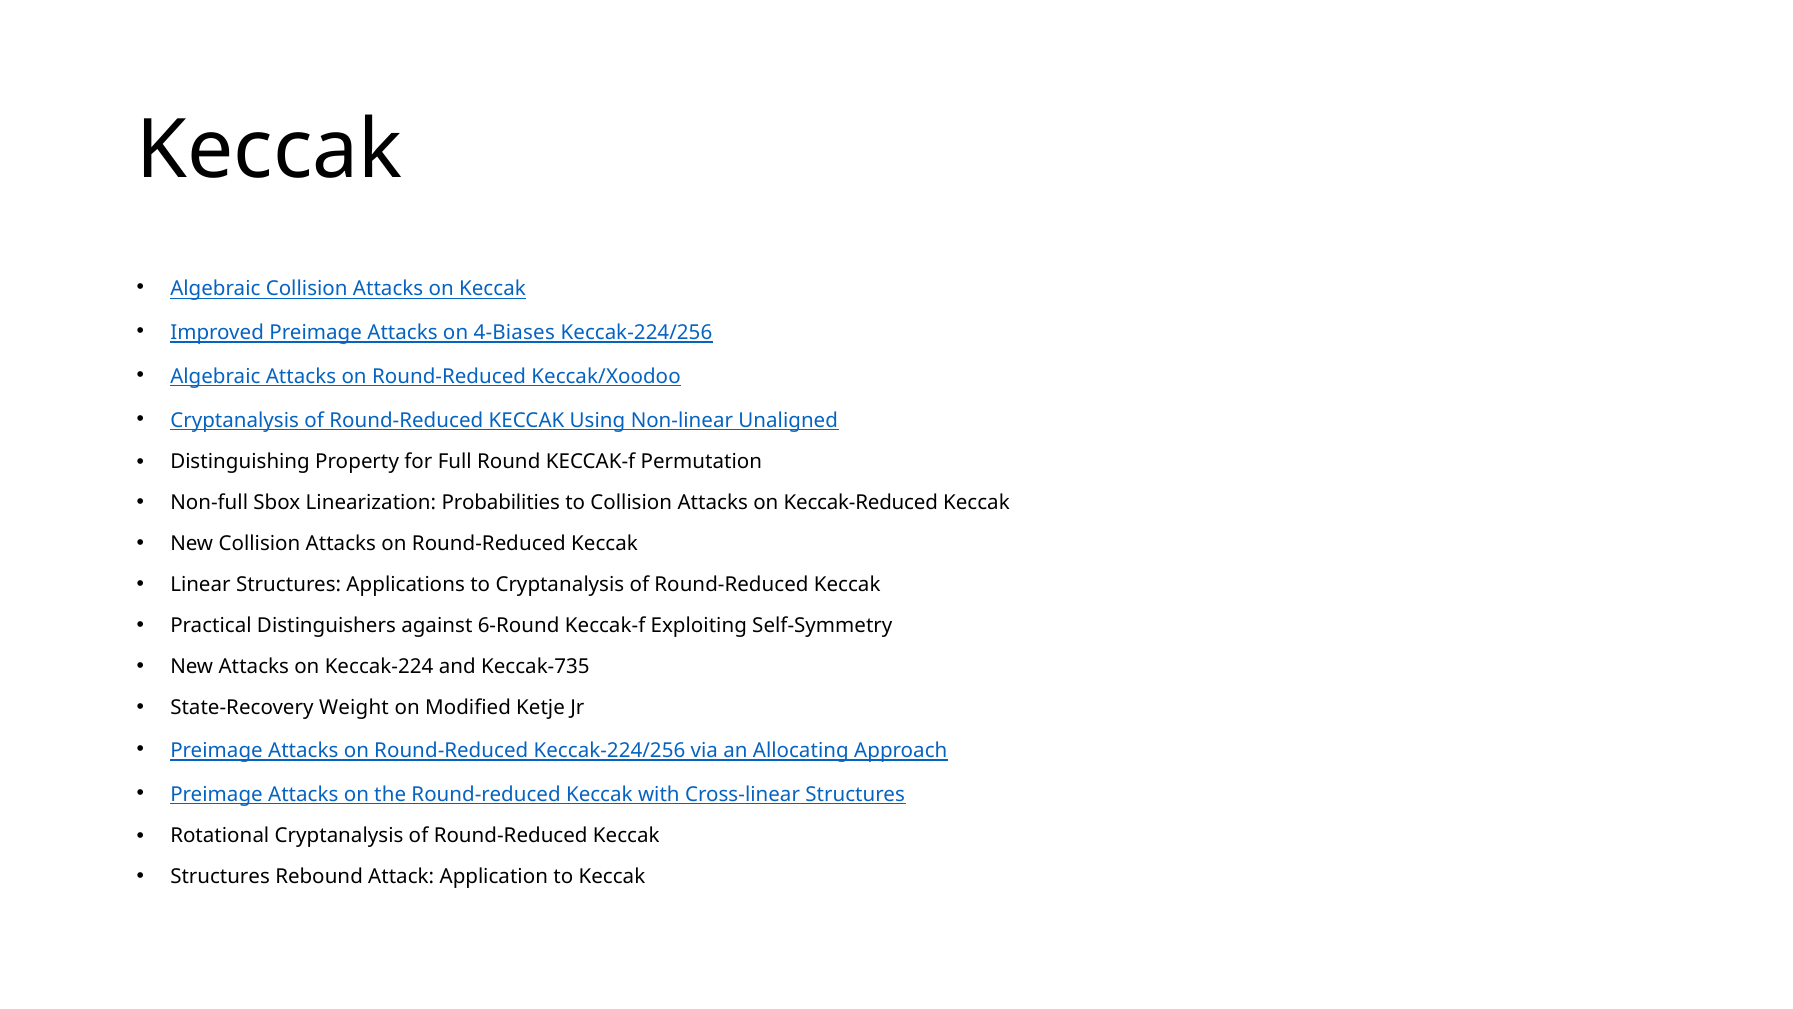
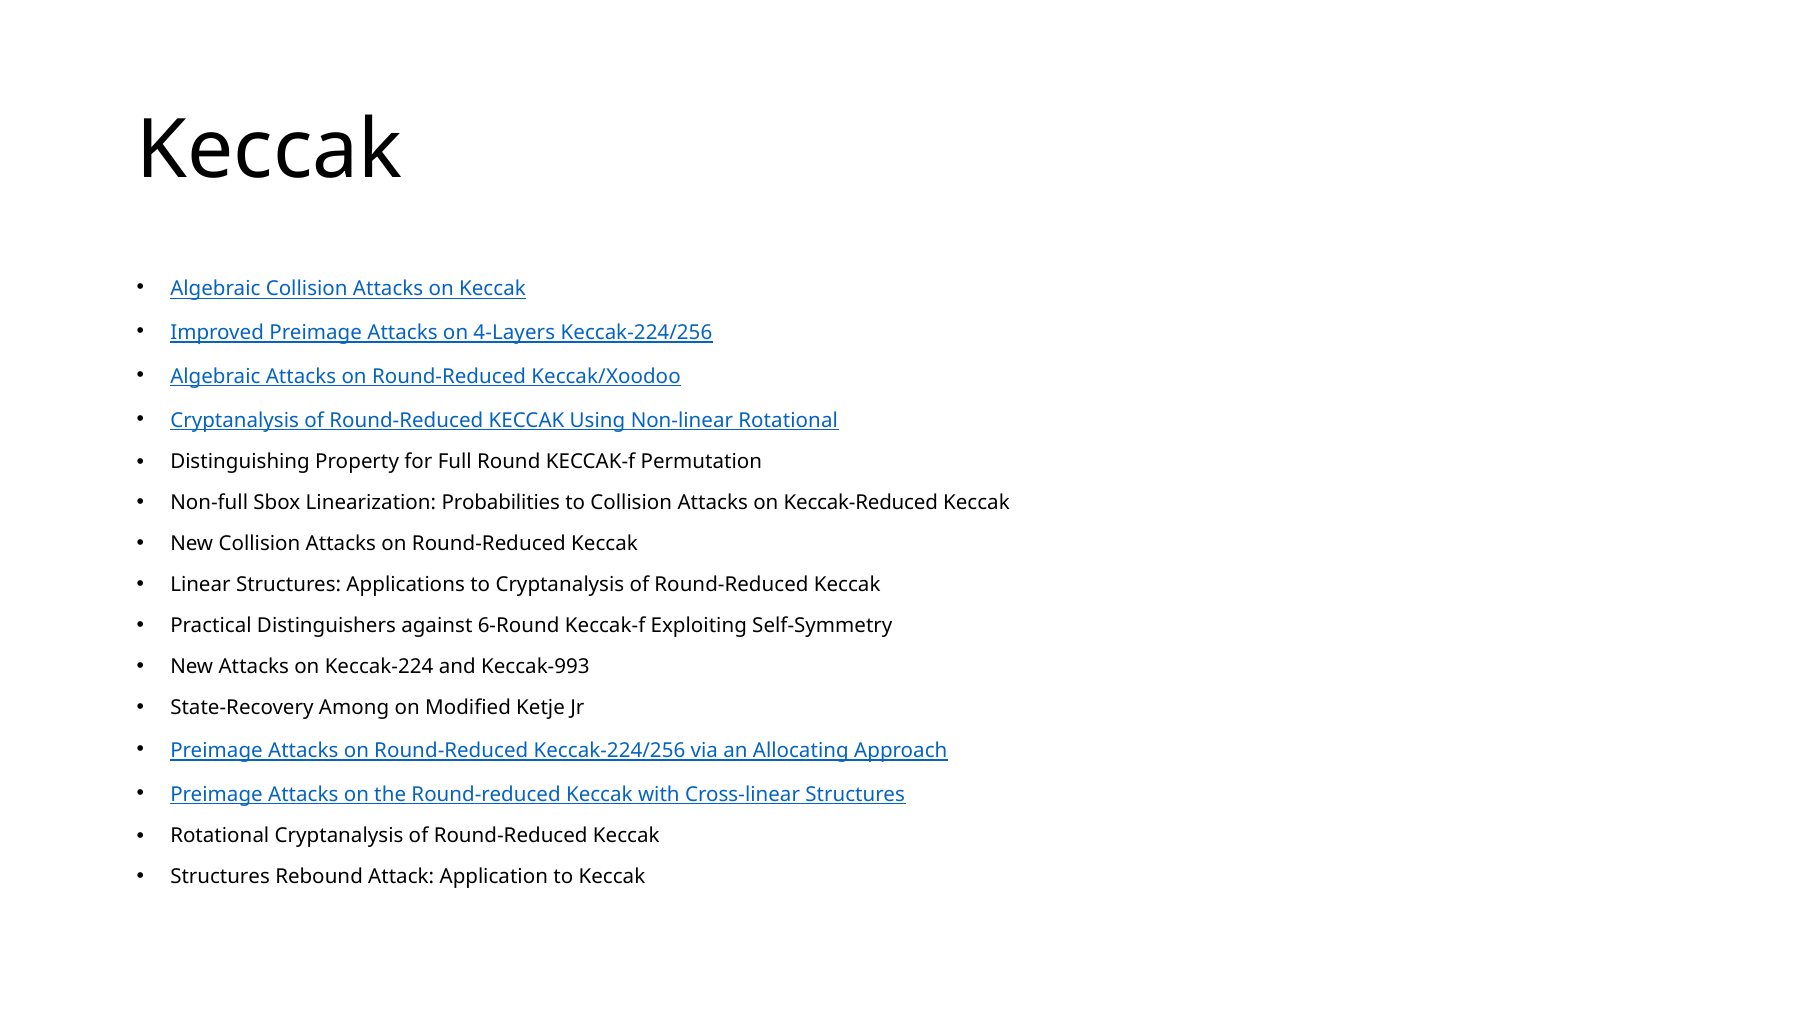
4-Biases: 4-Biases -> 4-Layers (514, 332)
Non-linear Unaligned: Unaligned -> Rotational (788, 420)
Keccak-735: Keccak-735 -> Keccak-993 (535, 666)
Weight: Weight -> Among (354, 707)
